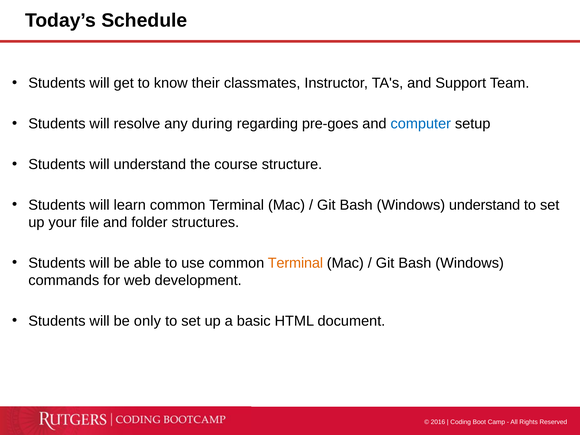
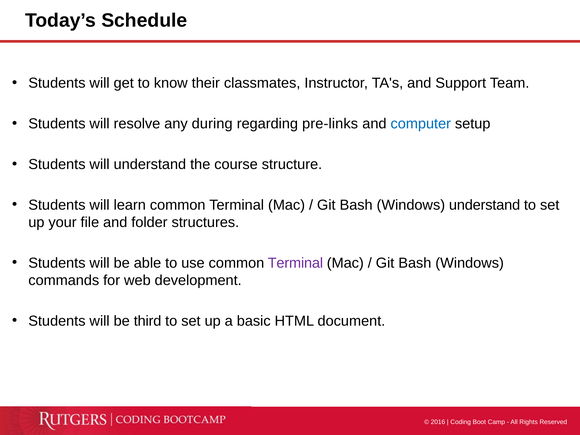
pre-goes: pre-goes -> pre-links (330, 124)
Terminal colour: orange -> purple (295, 263)
only: only -> third (148, 321)
